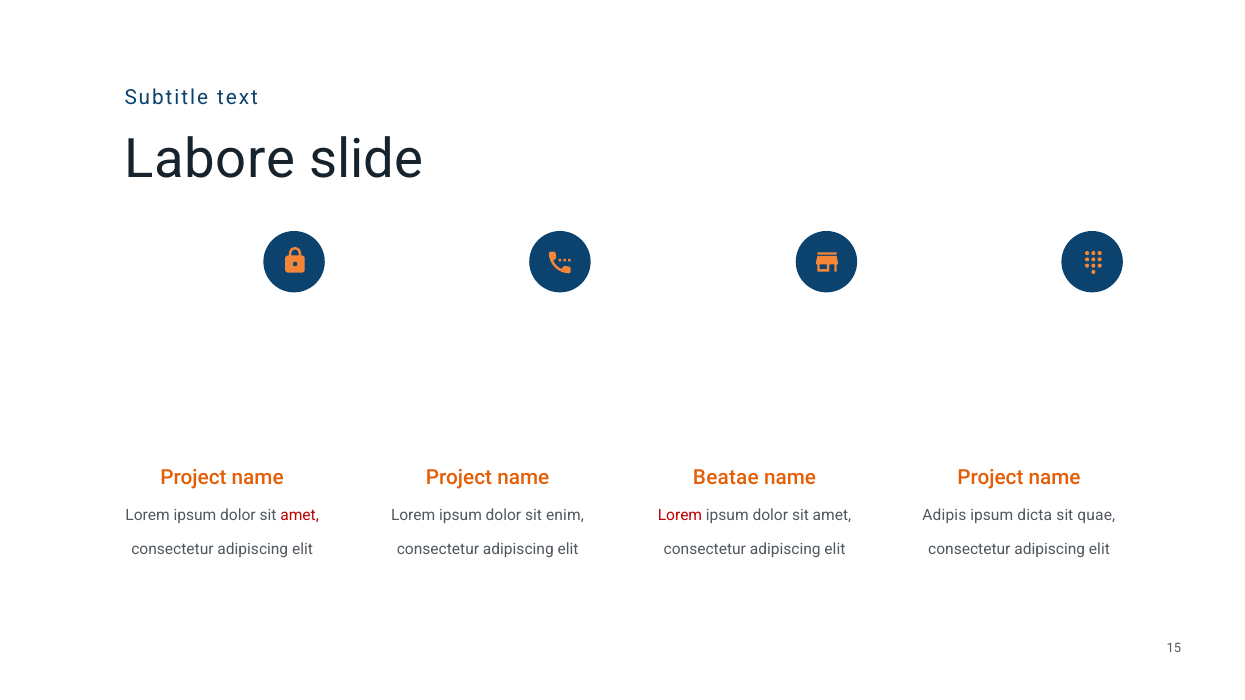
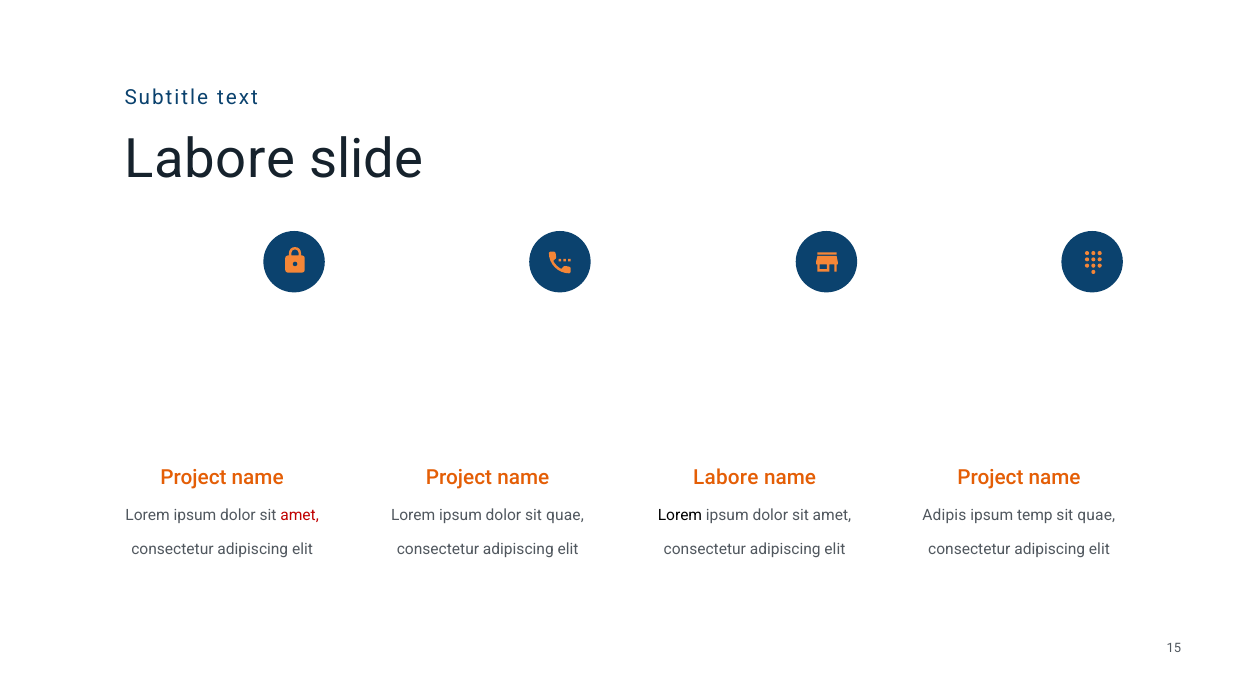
Beatae: Beatae -> Labore (726, 478)
dolor sit enim: enim -> quae (565, 516)
Lorem colour: red -> black (680, 516)
dicta: dicta -> temp (1035, 516)
